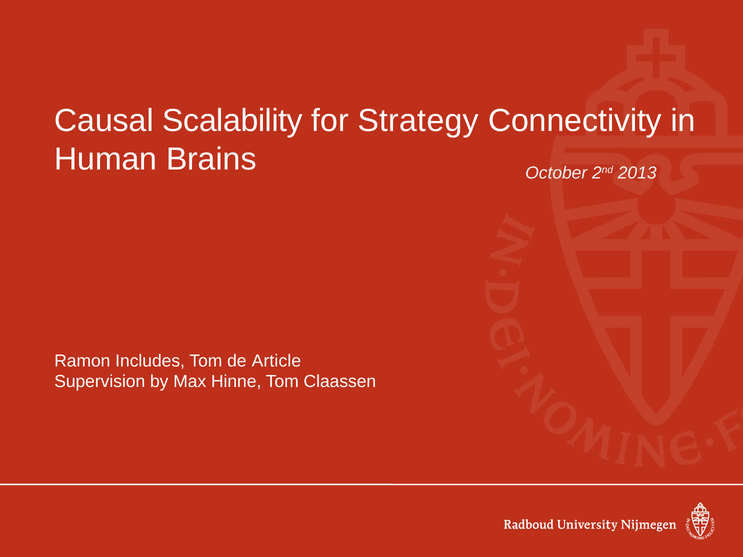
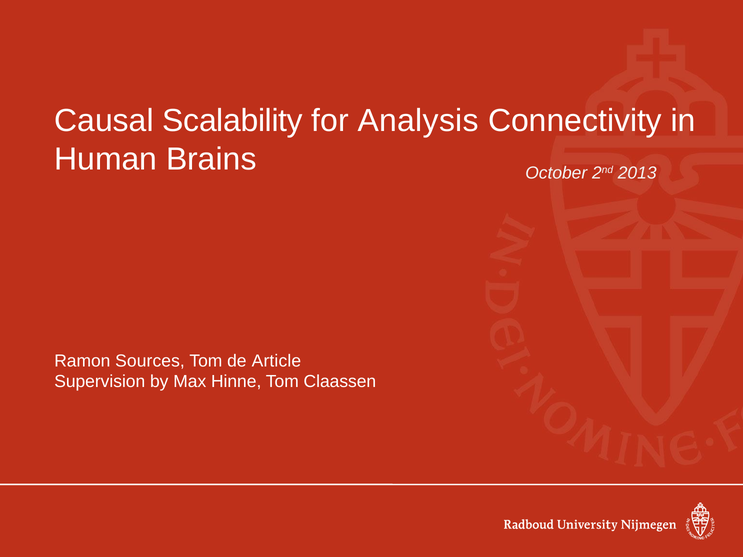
Strategy: Strategy -> Analysis (418, 121)
Includes: Includes -> Sources (150, 361)
